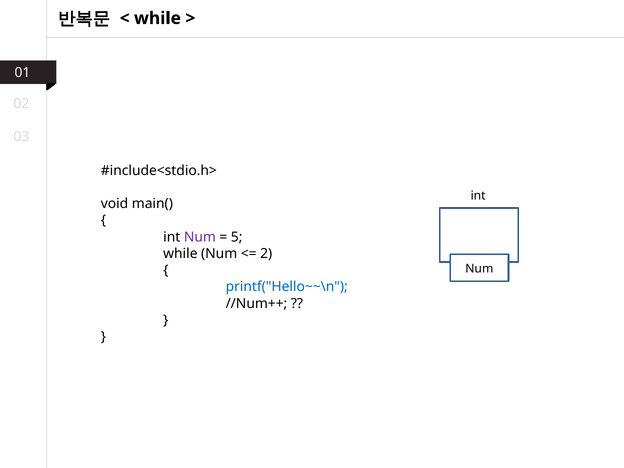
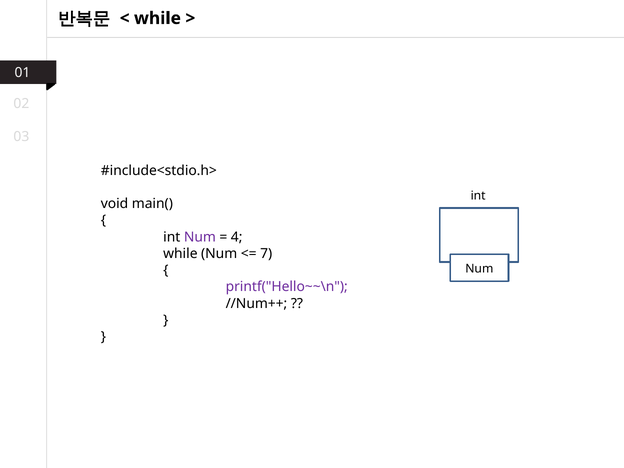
5: 5 -> 4 (237, 237)
2: 2 -> 7 (266, 254)
printf("Hello~~\n colour: blue -> purple (287, 287)
